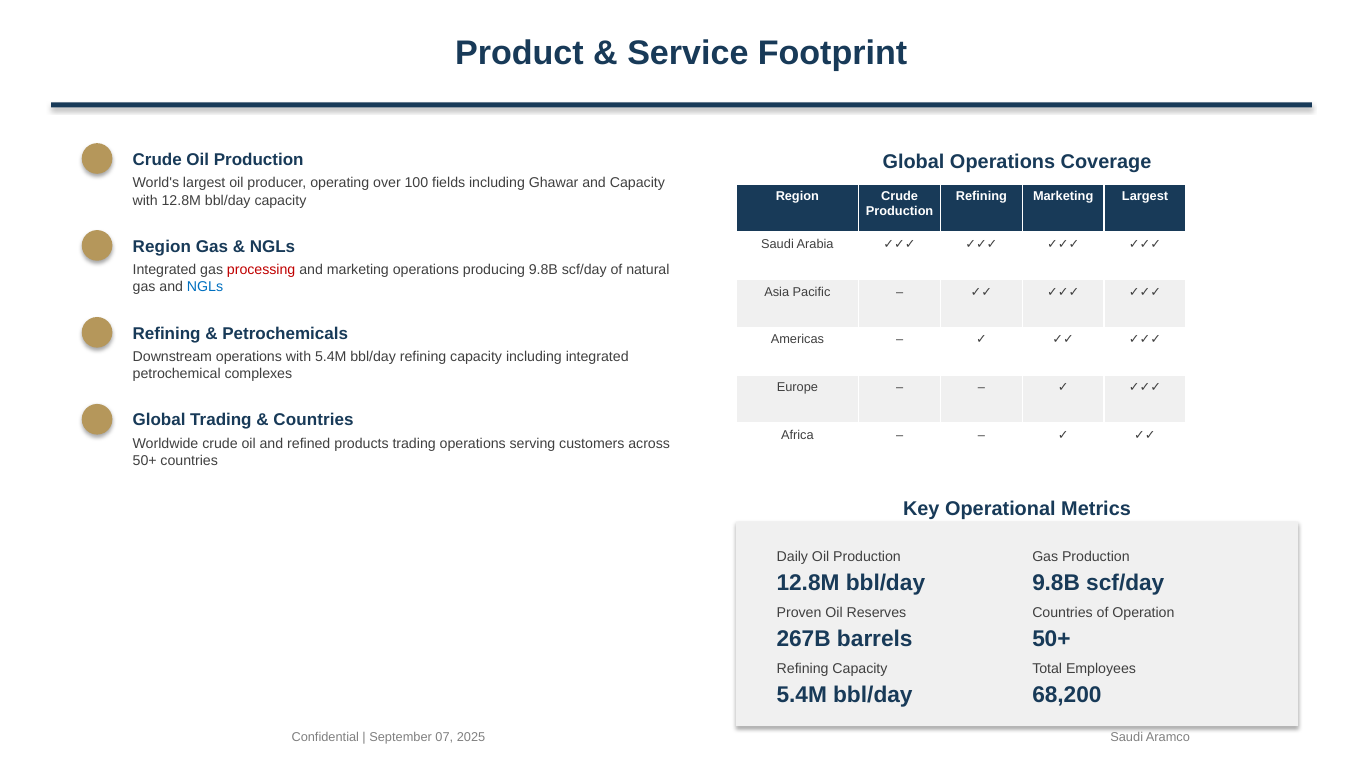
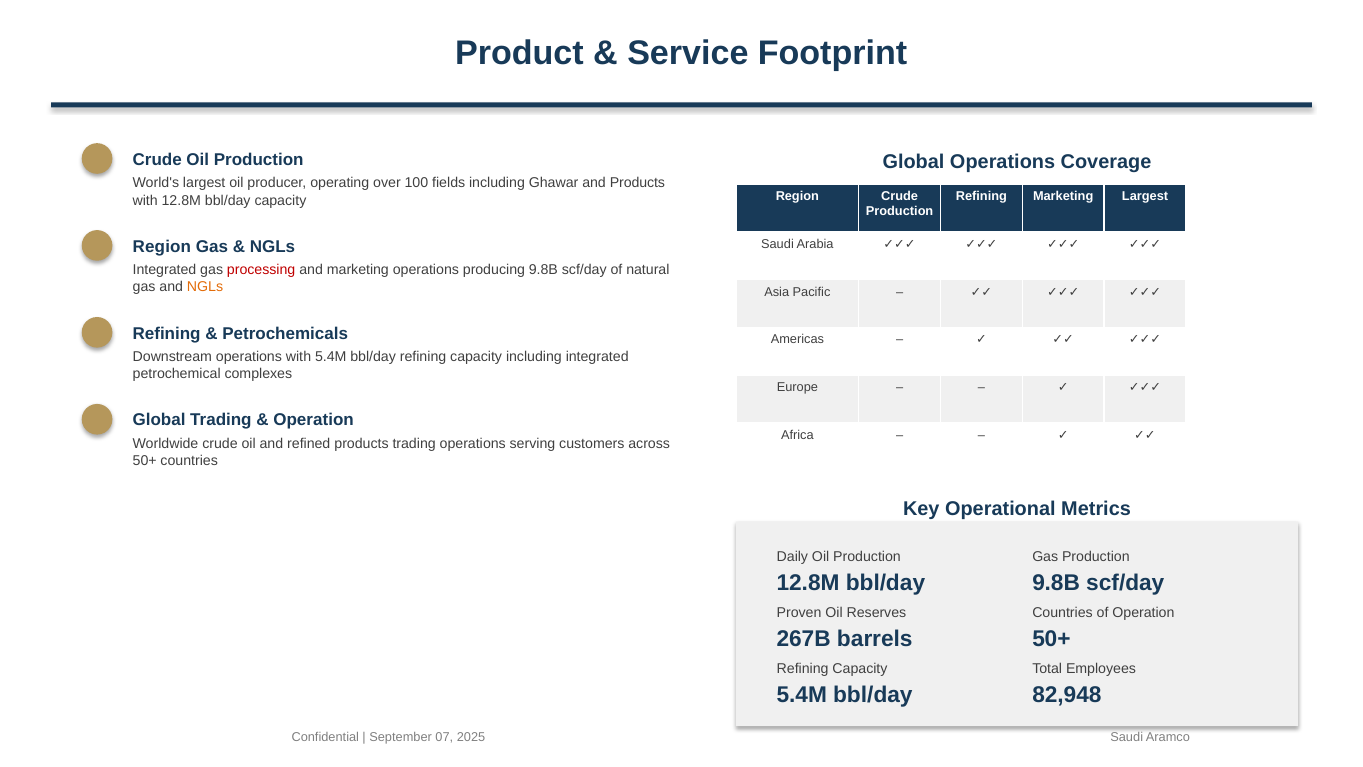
and Capacity: Capacity -> Products (637, 183)
NGLs colour: blue -> orange (205, 287)
Countries: Countries -> Operation (314, 420)
68,200: 68,200 -> 82,948 (1067, 695)
